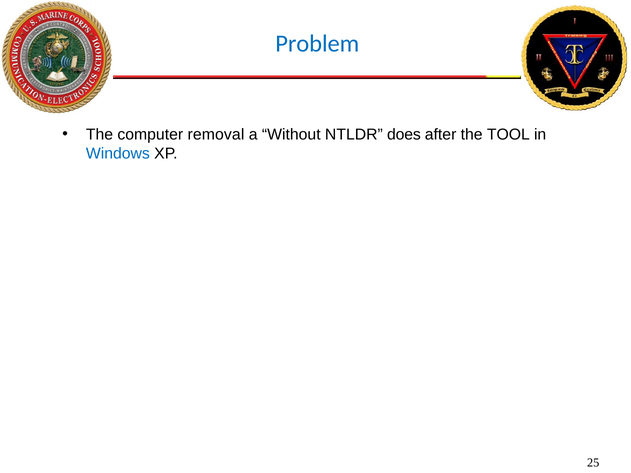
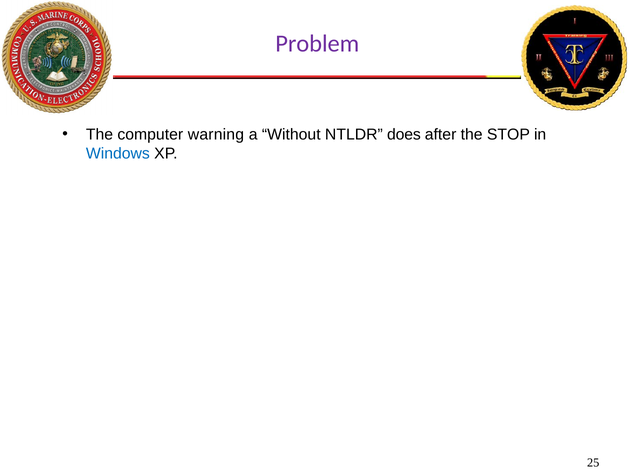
Problem colour: blue -> purple (317, 44)
removal: removal -> warning (216, 135)
TOOL: TOOL -> STOP (508, 135)
